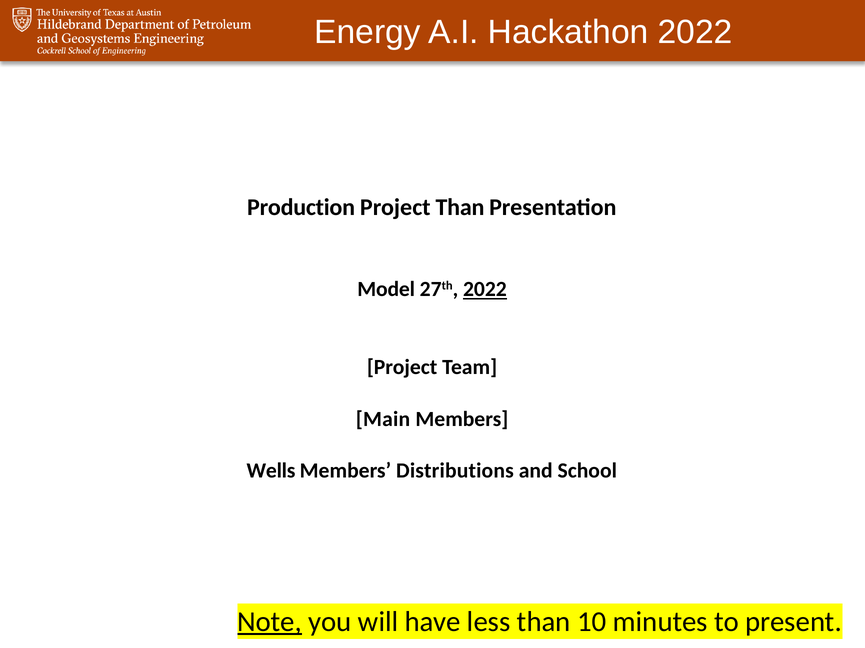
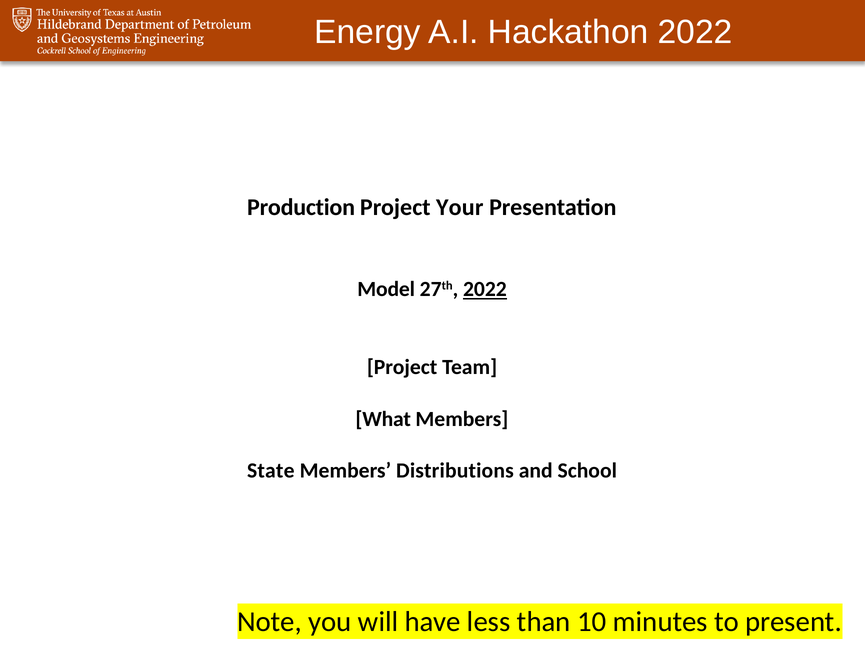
Project Than: Than -> Your (460, 208)
Main: Main -> What (383, 419)
Wells: Wells -> State (271, 471)
Note underline: present -> none (270, 622)
